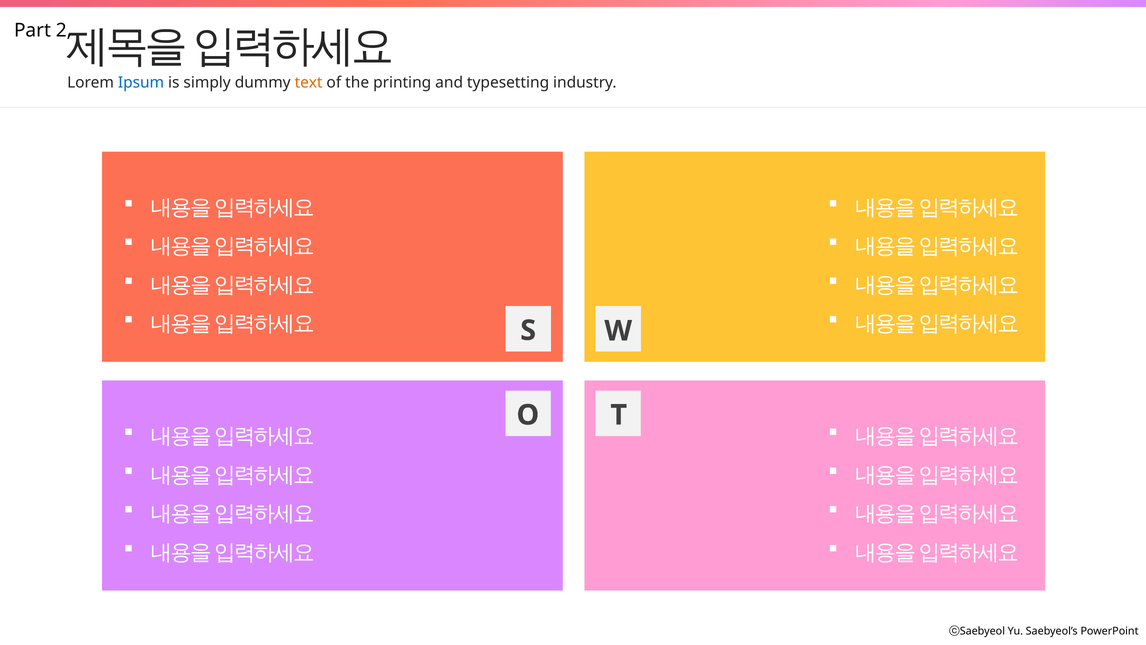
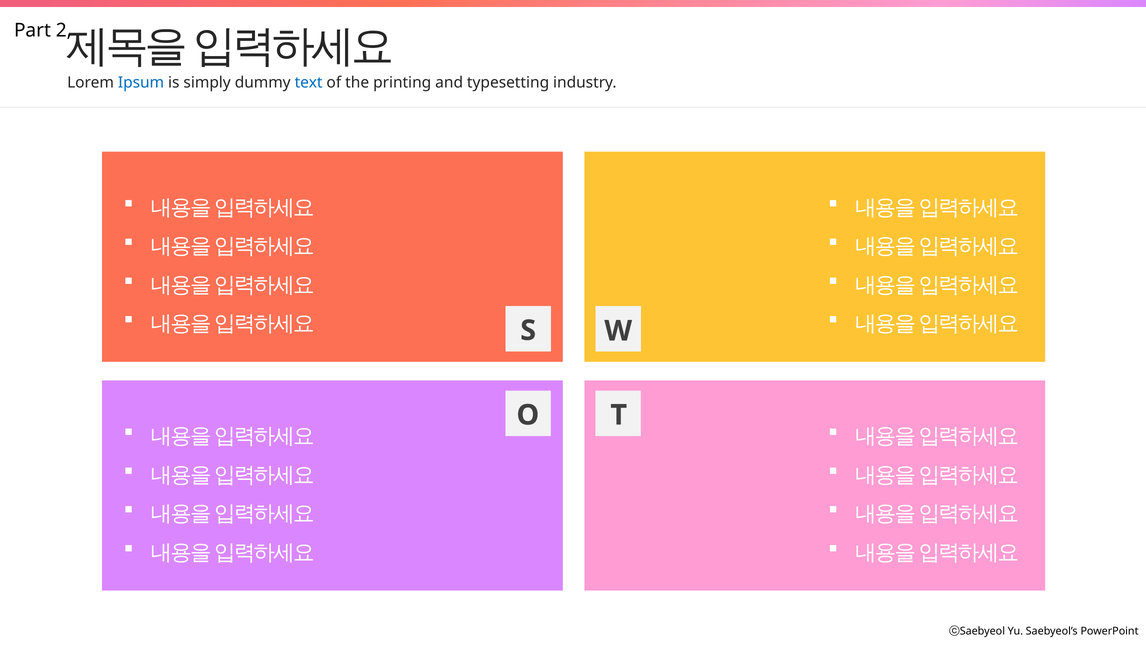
text colour: orange -> blue (309, 82)
